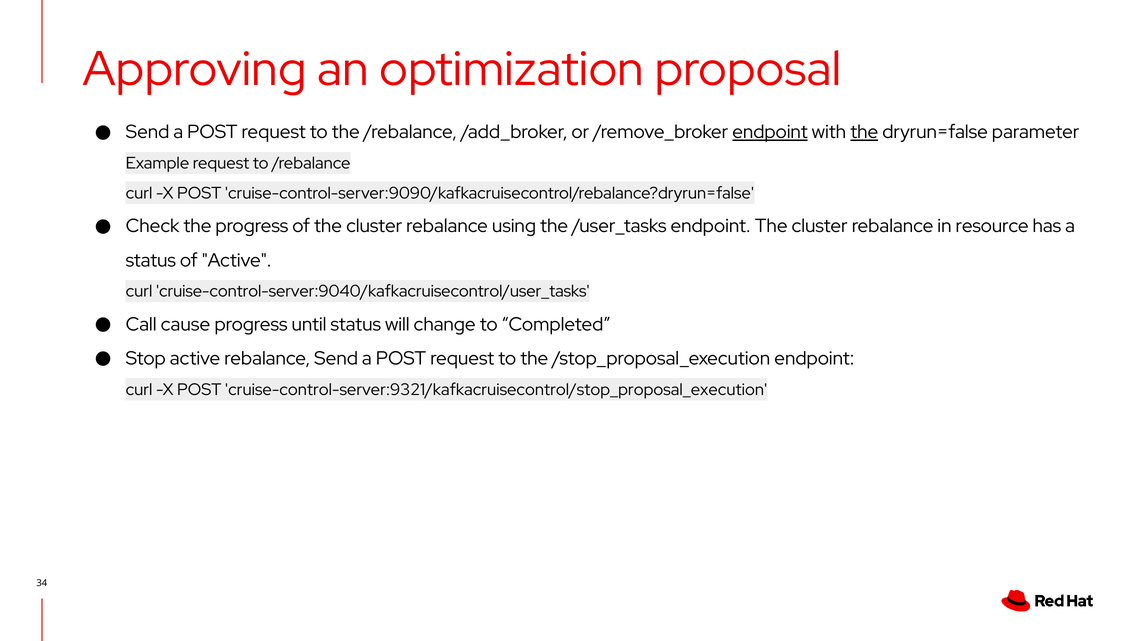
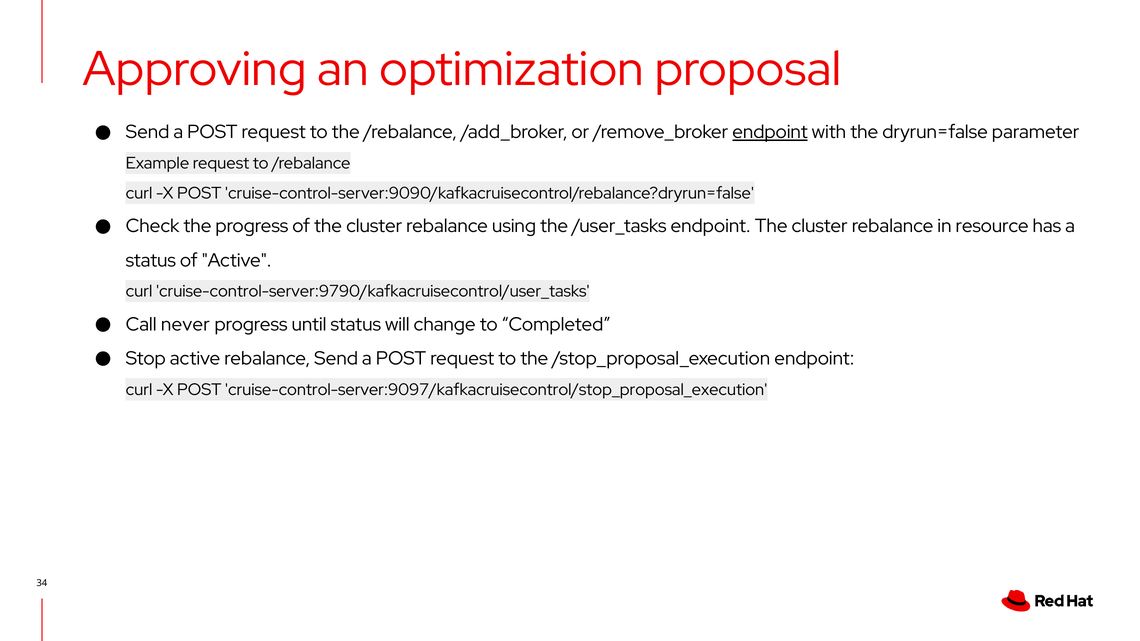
the underline: present -> none (864, 132)
cruise-control-server:9040/kafkacruisecontrol/user_tasks: cruise-control-server:9040/kafkacruisecontrol/user_tasks -> cruise-control-server:9790/kafkacruisecontrol/user_tasks (373, 292)
cause: cause -> never (185, 324)
cruise-control-server:9321/kafkacruisecontrol/stop_proposal_execution: cruise-control-server:9321/kafkacruisecontrol/stop_proposal_execution -> cruise-control-server:9097/kafkacruisecontrol/stop_proposal_execution (496, 390)
